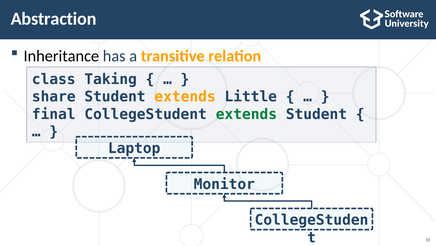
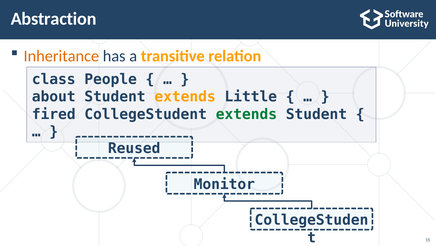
Inheritance colour: black -> orange (61, 56)
Taking: Taking -> People (111, 79)
share: share -> about (54, 97)
final: final -> fired (54, 114)
Laptop: Laptop -> Reused (134, 148)
